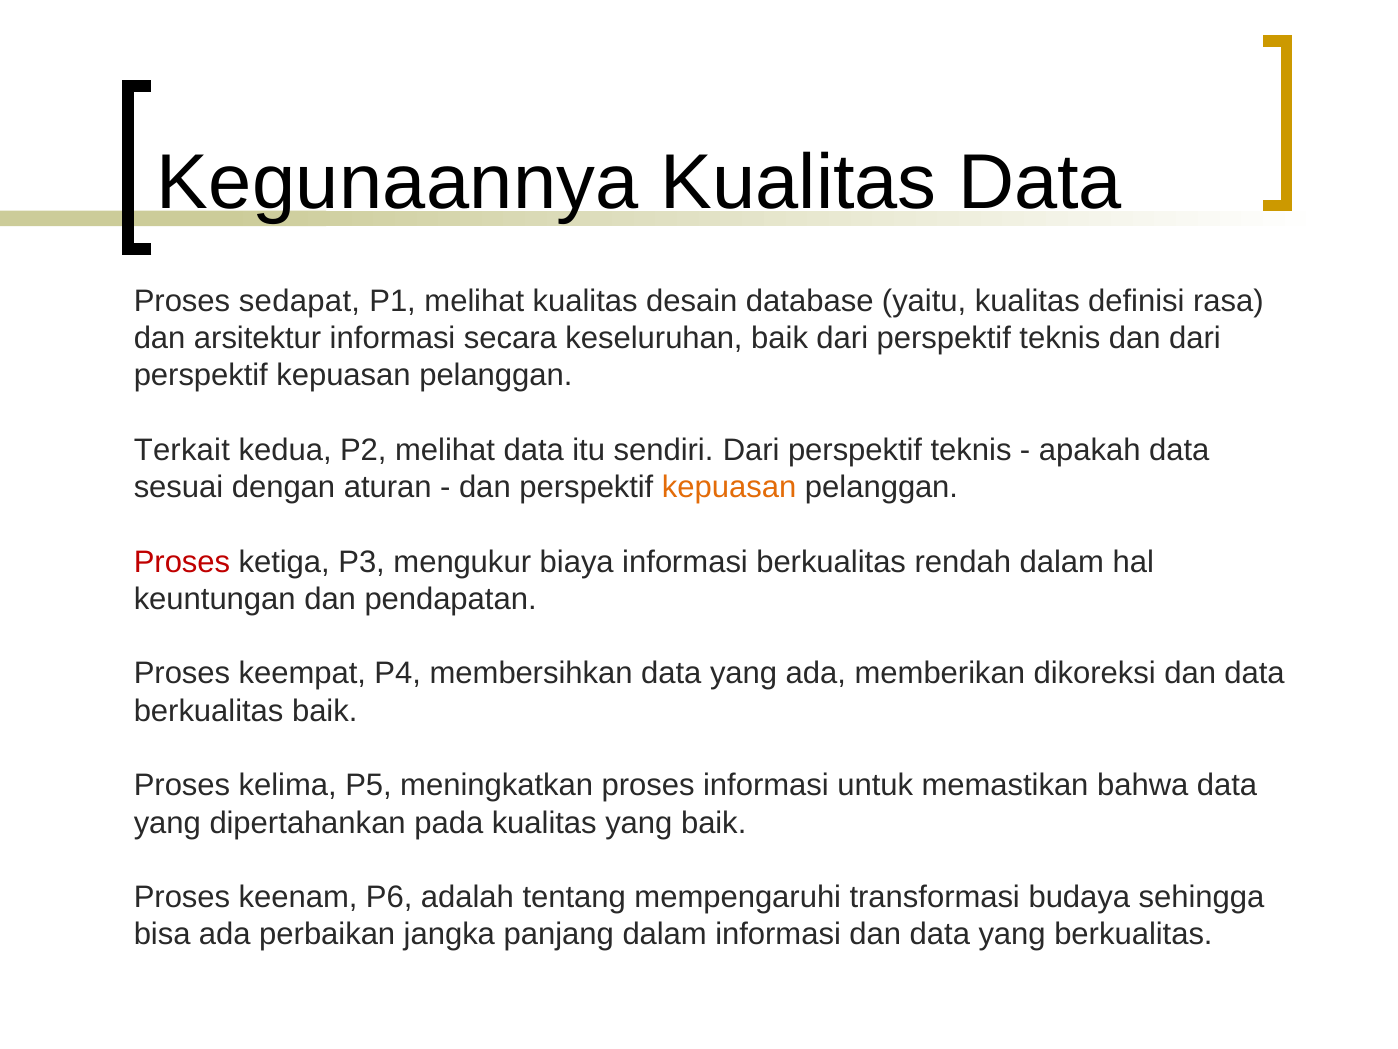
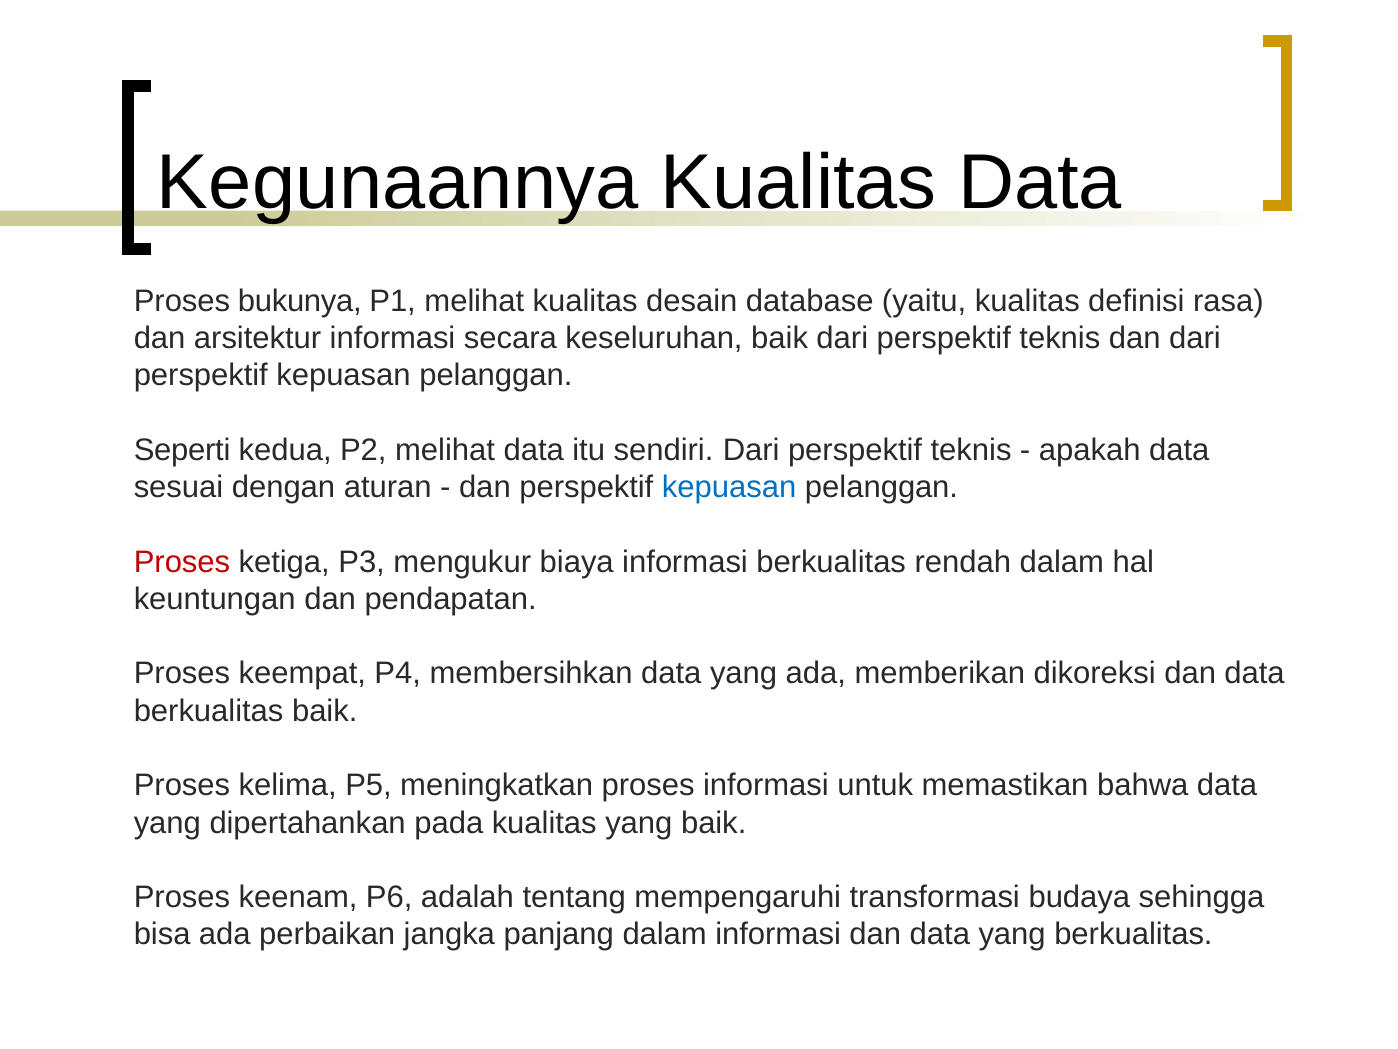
sedapat: sedapat -> bukunya (300, 301)
Terkait: Terkait -> Seperti (182, 450)
kepuasan colour: orange -> blue (729, 487)
